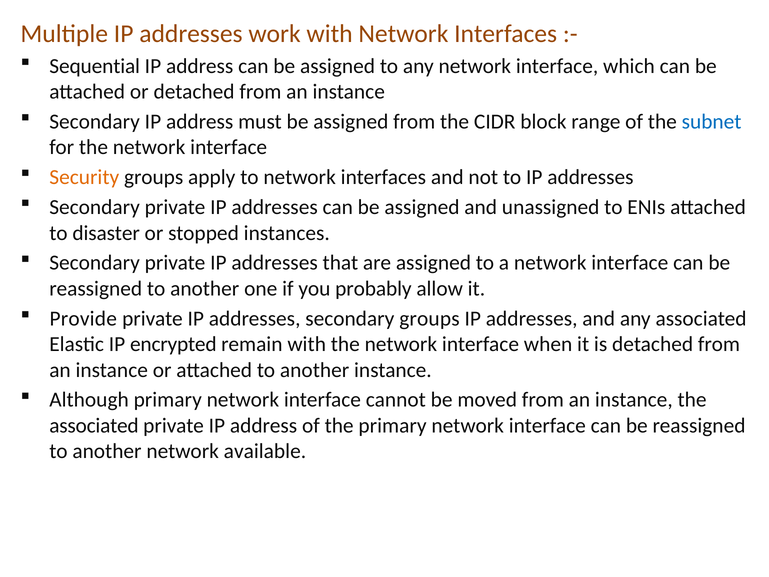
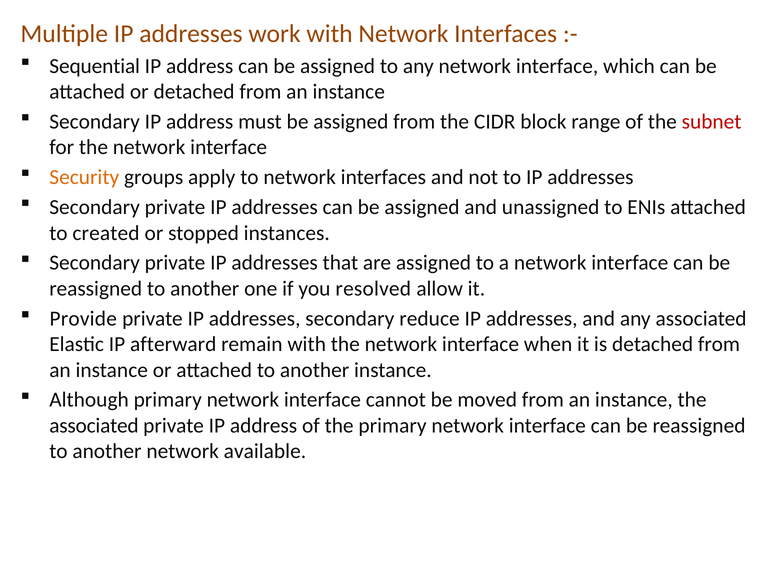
subnet colour: blue -> red (712, 122)
disaster: disaster -> created (106, 233)
probably: probably -> resolved (373, 288)
secondary groups: groups -> reduce (429, 318)
encrypted: encrypted -> afterward (173, 344)
